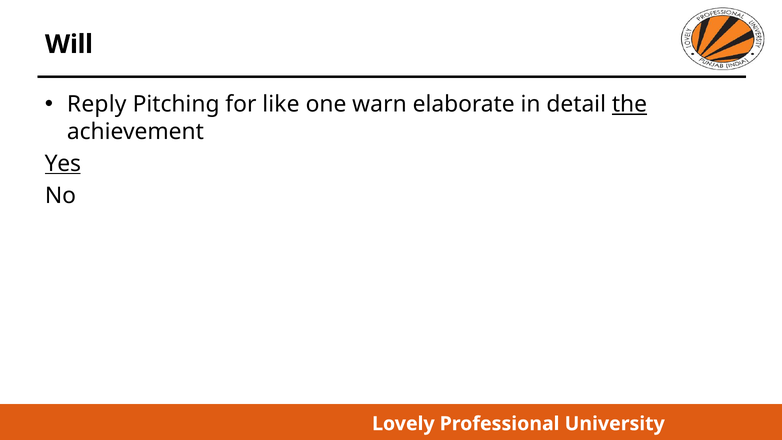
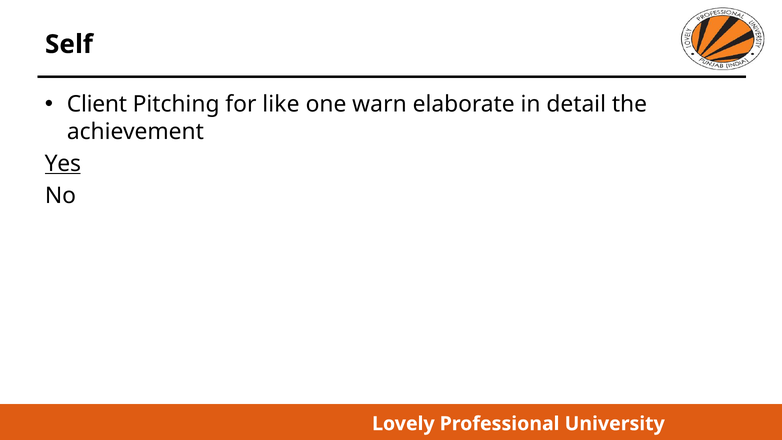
Will: Will -> Self (69, 44)
Reply: Reply -> Client (97, 104)
the underline: present -> none (629, 104)
